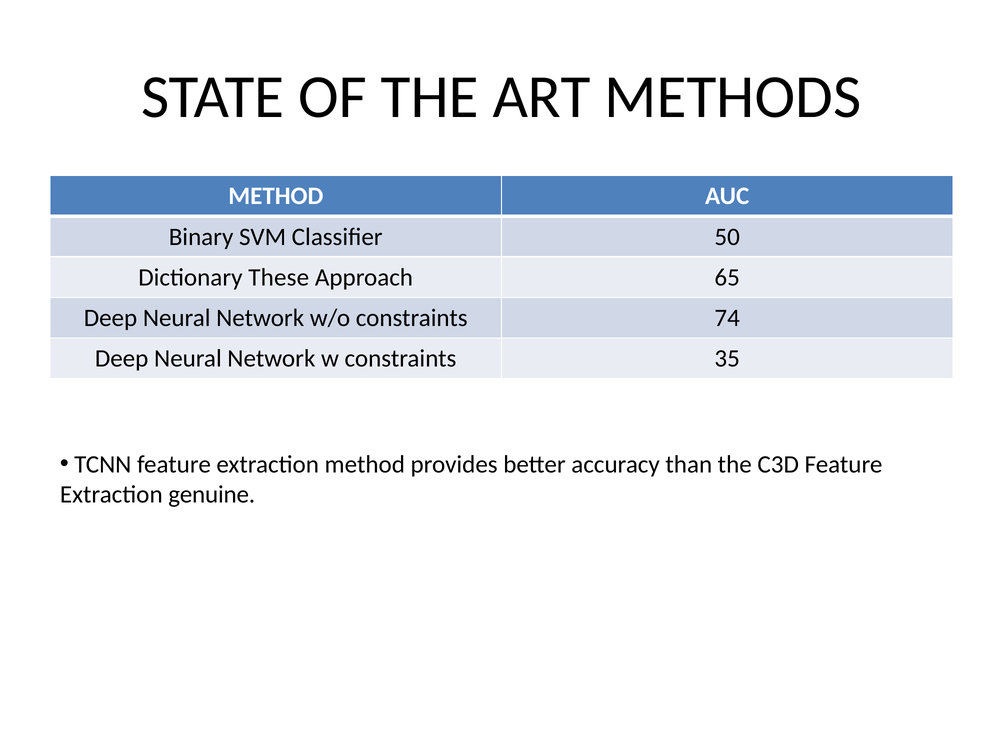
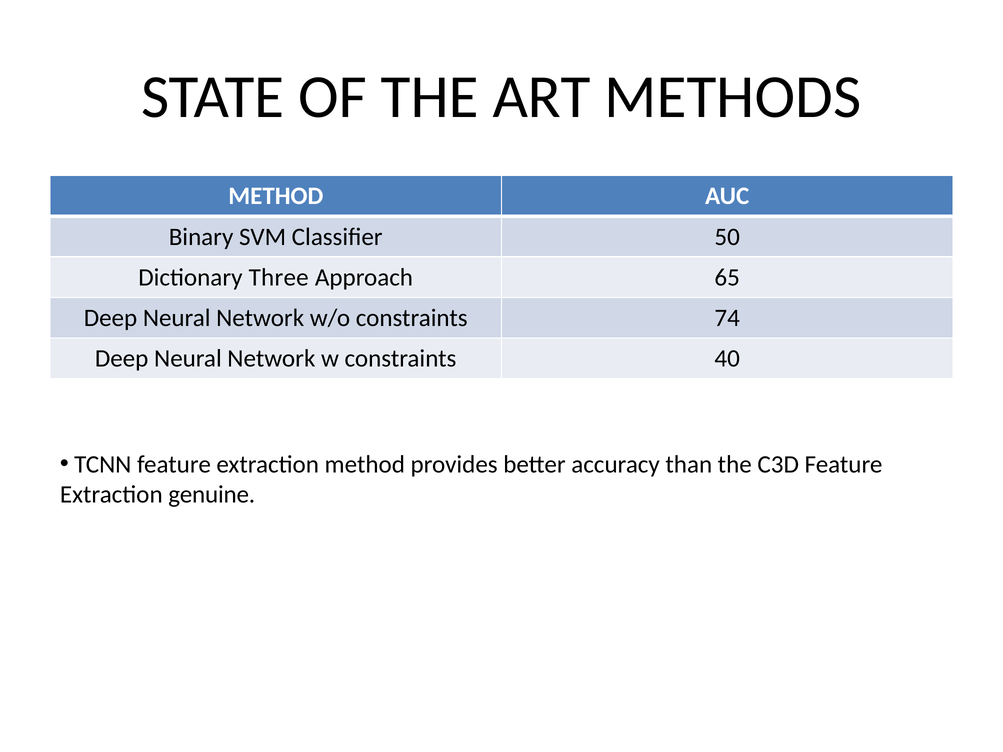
These: These -> Three (279, 278)
35: 35 -> 40 (727, 359)
